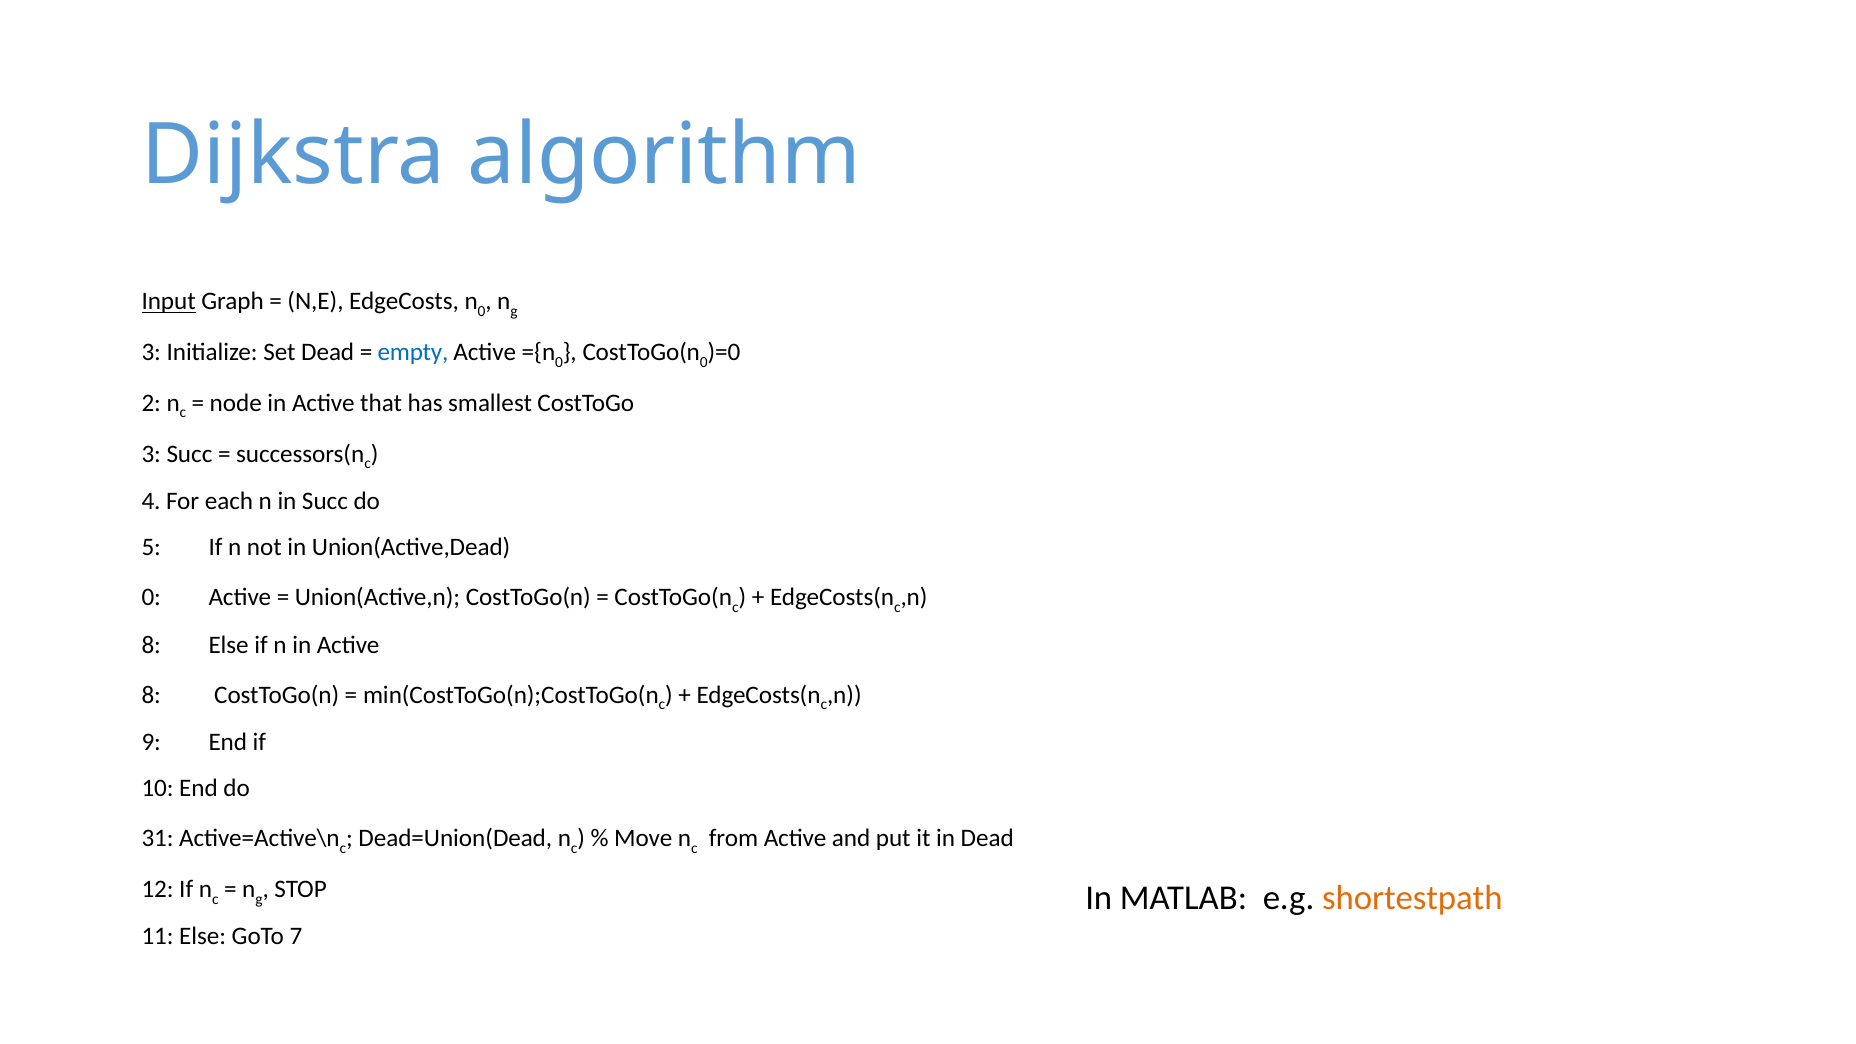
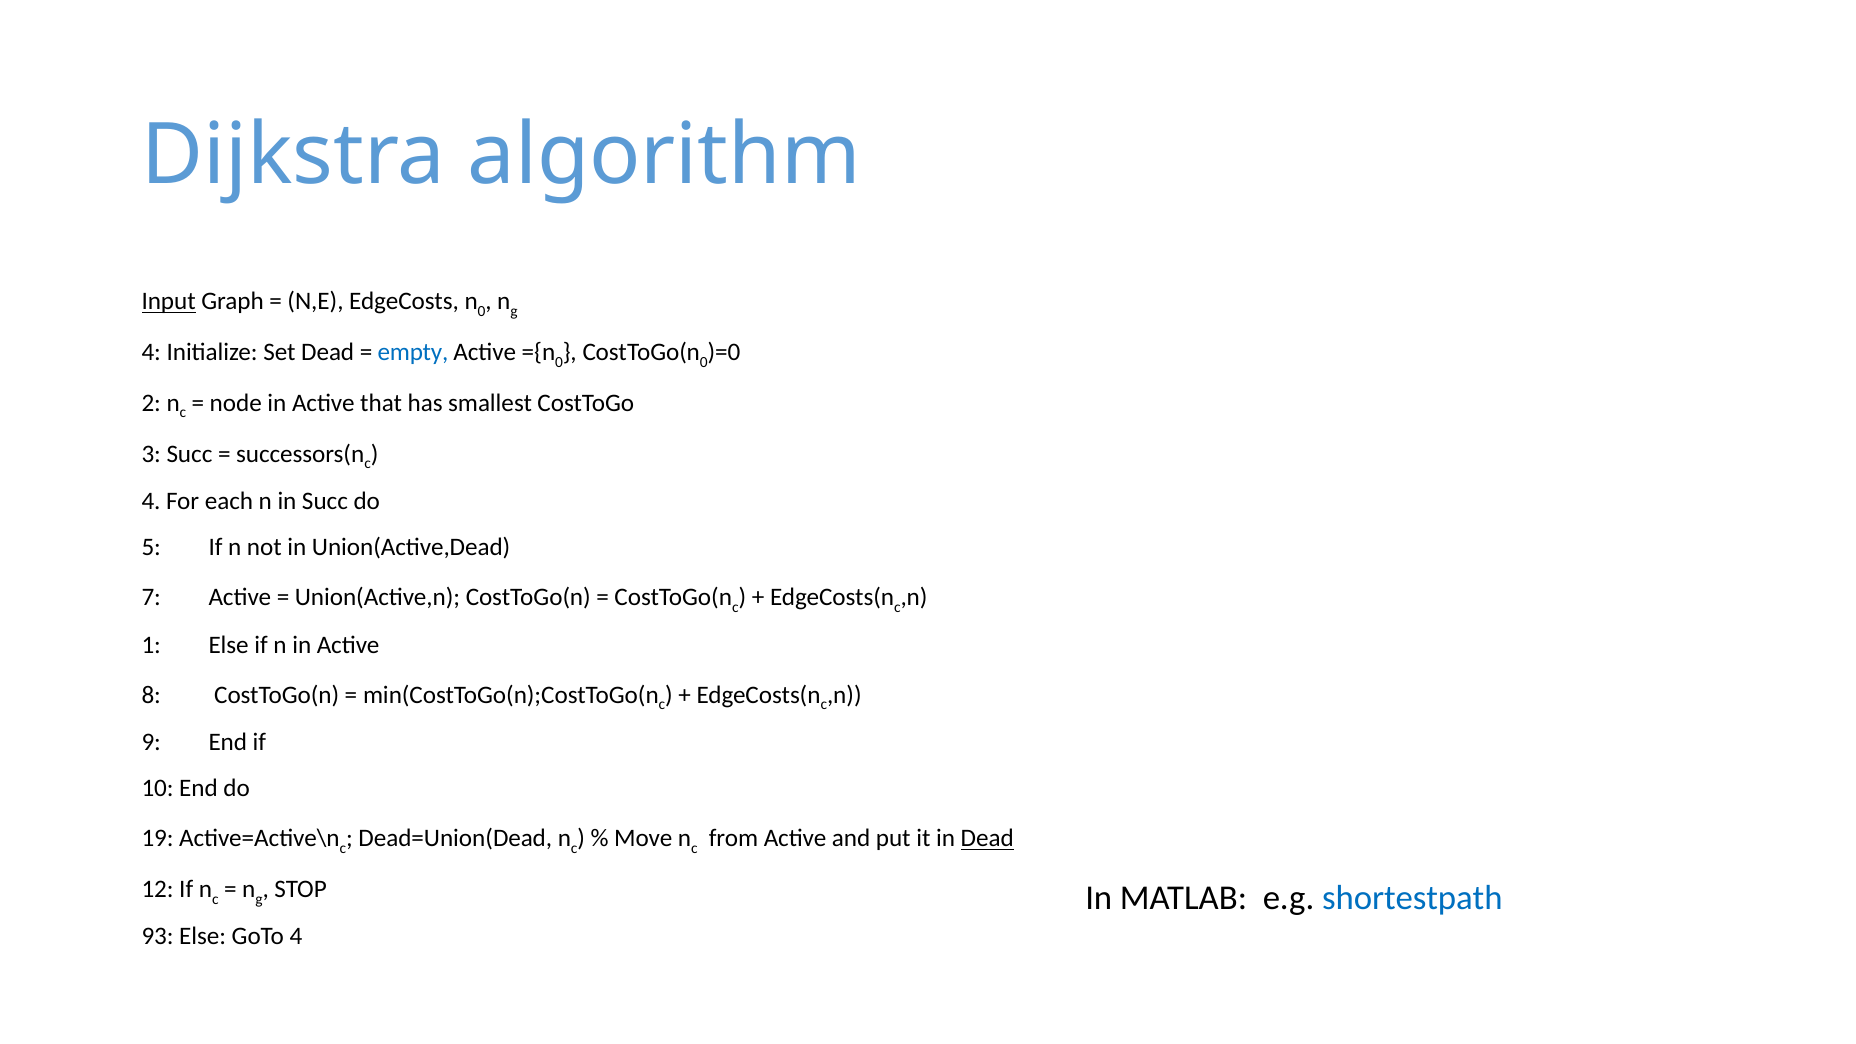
3: 3 -> 4 (151, 352)
0: 0 -> 7 (151, 597)
8: 8 -> 1 (151, 645)
31: 31 -> 19 (158, 838)
Dead underline: none -> present (987, 838)
shortestpath colour: orange -> blue (1412, 898)
11: 11 -> 93 (158, 936)
GoTo 7: 7 -> 4 (296, 936)
